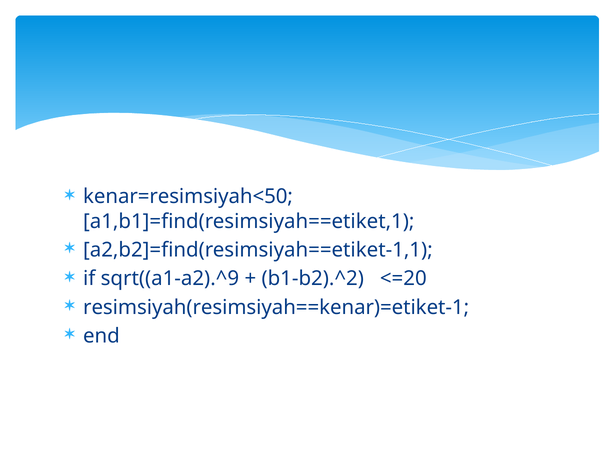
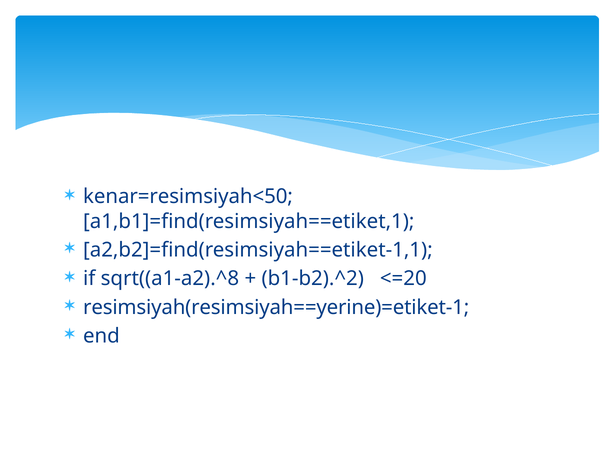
sqrt((a1-a2).^9: sqrt((a1-a2).^9 -> sqrt((a1-a2).^8 (170, 278)
resimsiyah(resimsiyah==kenar)=etiket-1: resimsiyah(resimsiyah==kenar)=etiket-1 -> resimsiyah(resimsiyah==yerine)=etiket-1 (276, 307)
